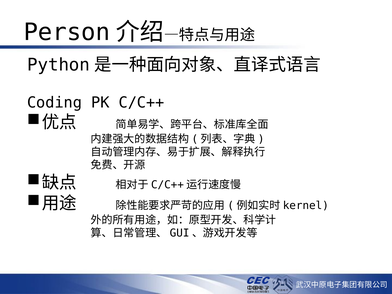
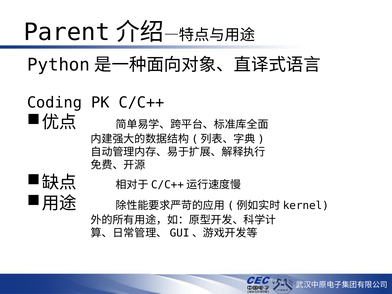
Person: Person -> Parent (67, 32)
